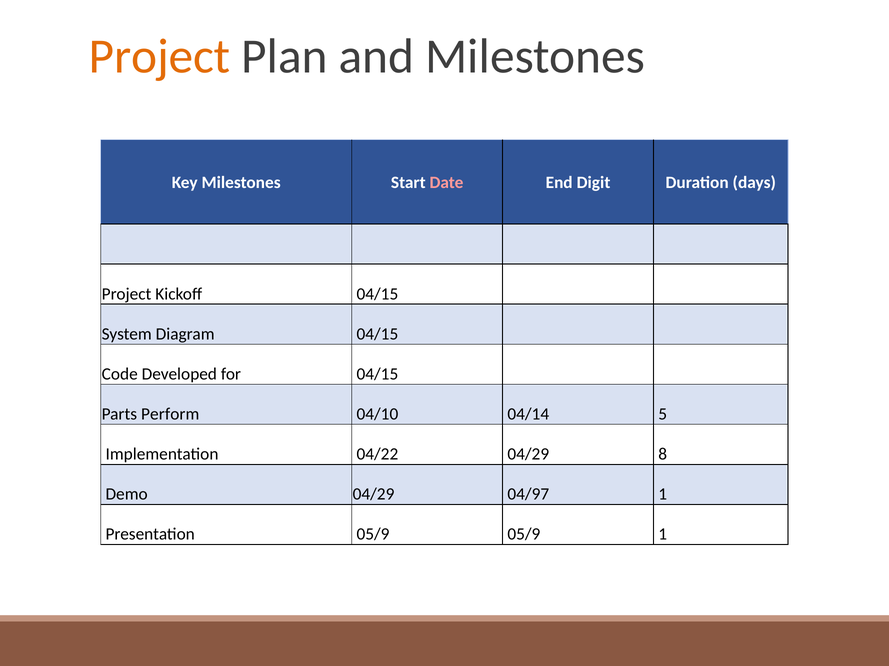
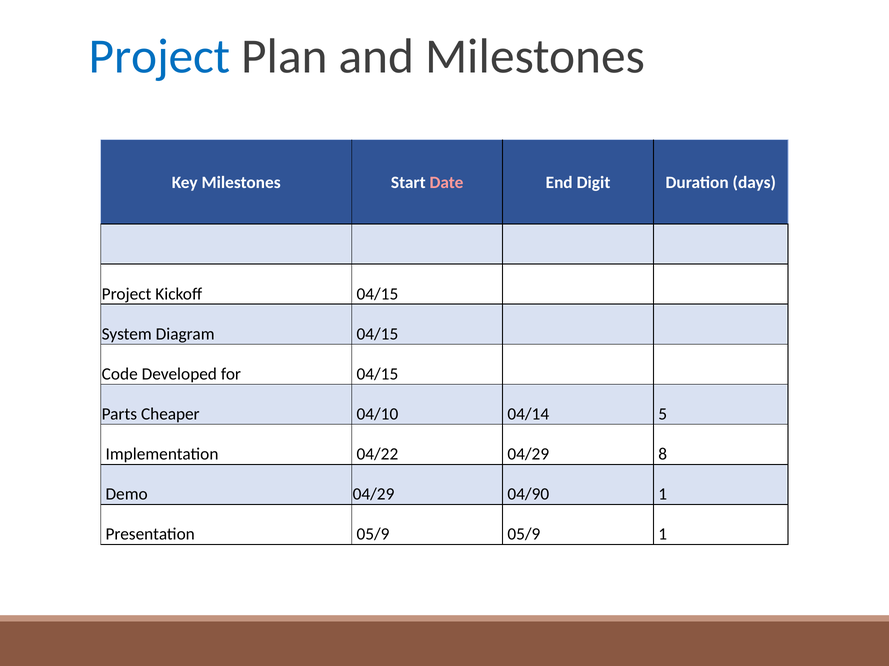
Project colour: orange -> blue (160, 56)
Perform: Perform -> Cheaper (170, 415)
04/97: 04/97 -> 04/90 (528, 495)
